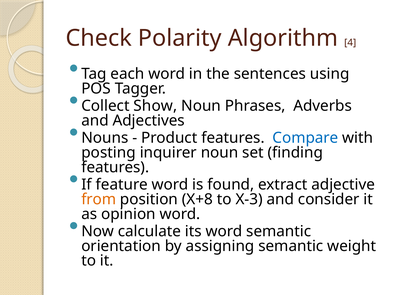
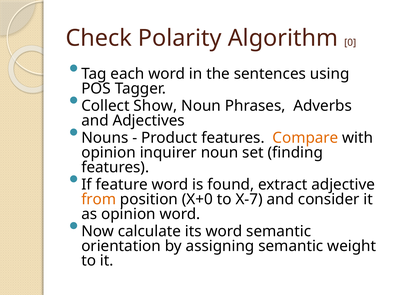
4: 4 -> 0 (350, 43)
Compare colour: blue -> orange (305, 138)
posting: posting -> opinion (109, 152)
X+8: X+8 -> X+0 (197, 199)
X-3: X-3 -> X-7 (249, 199)
